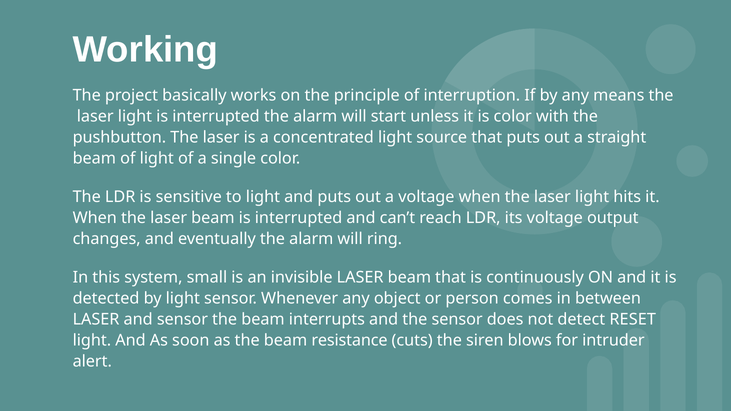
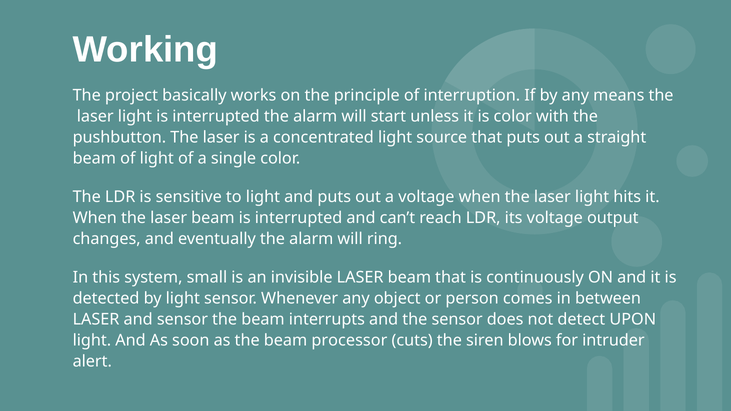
RESET: RESET -> UPON (633, 320)
resistance: resistance -> processor (349, 341)
